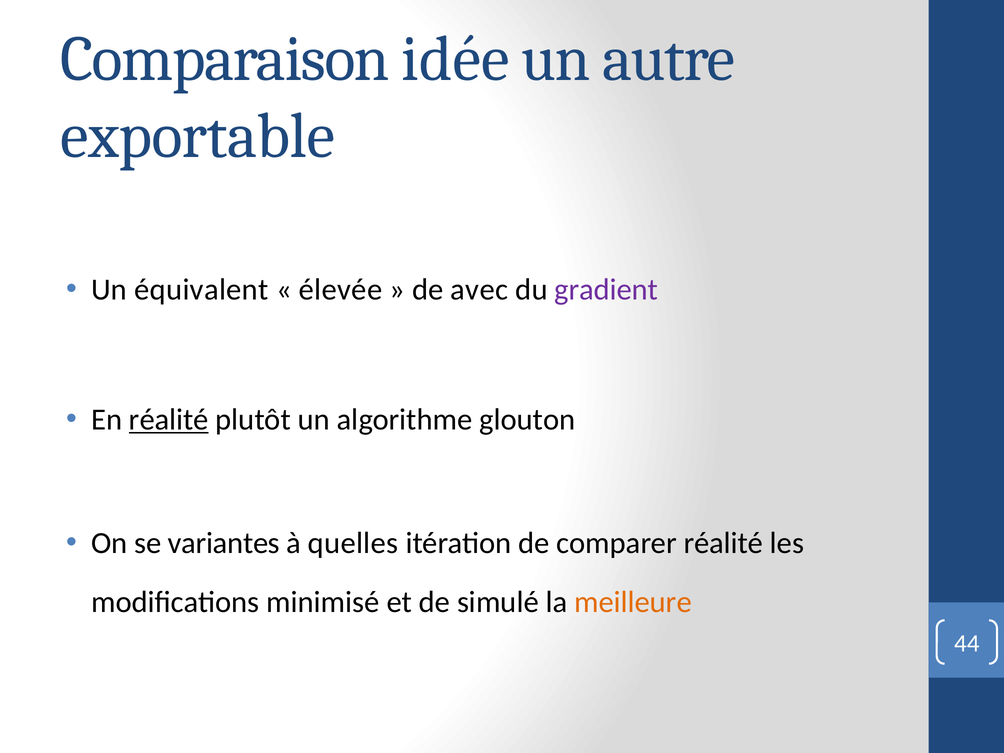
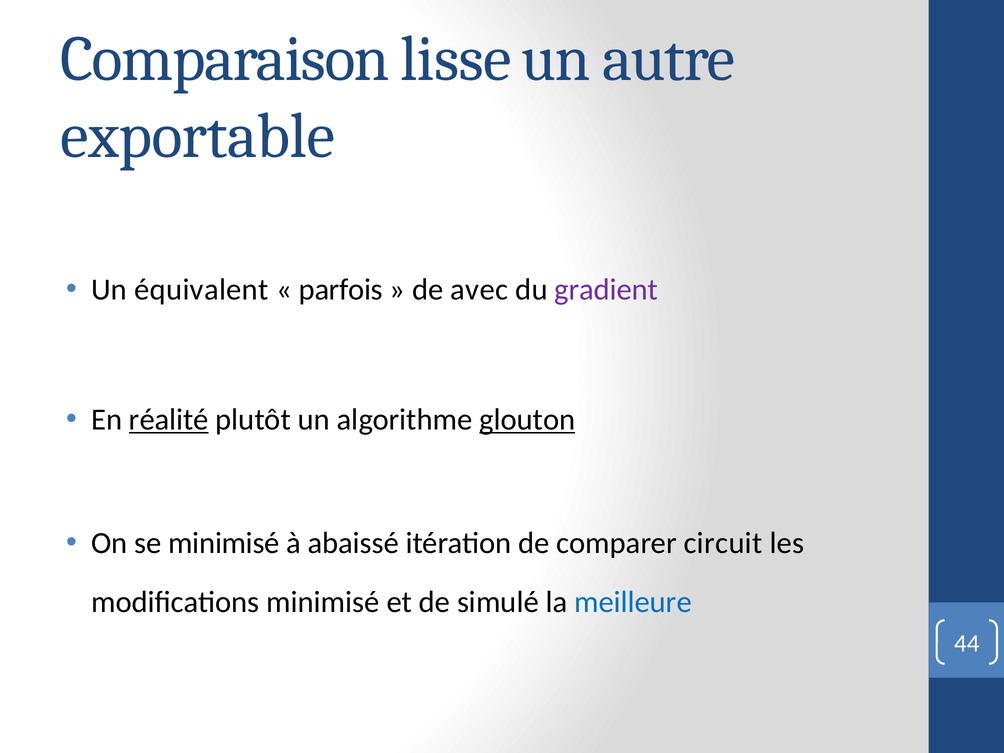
idée: idée -> lisse (456, 59)
élevée: élevée -> parfois (341, 290)
glouton underline: none -> present (527, 420)
se variantes: variantes -> minimisé (224, 543)
quelles: quelles -> abaissé (353, 543)
comparer réalité: réalité -> circuit (723, 543)
meilleure colour: orange -> blue (633, 602)
